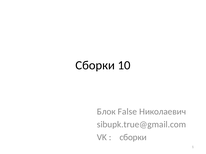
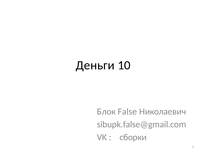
Сборки: Сборки -> Деньги (95, 65)
sibupk.true@gmail.com: sibupk.true@gmail.com -> sibupk.false@gmail.com (142, 125)
